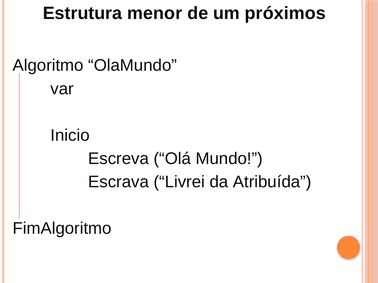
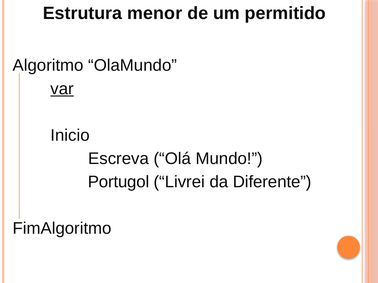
próximos: próximos -> permitido (285, 13)
var underline: none -> present (62, 89)
Escrava: Escrava -> Portugol (119, 182)
Atribuída: Atribuída -> Diferente (272, 182)
